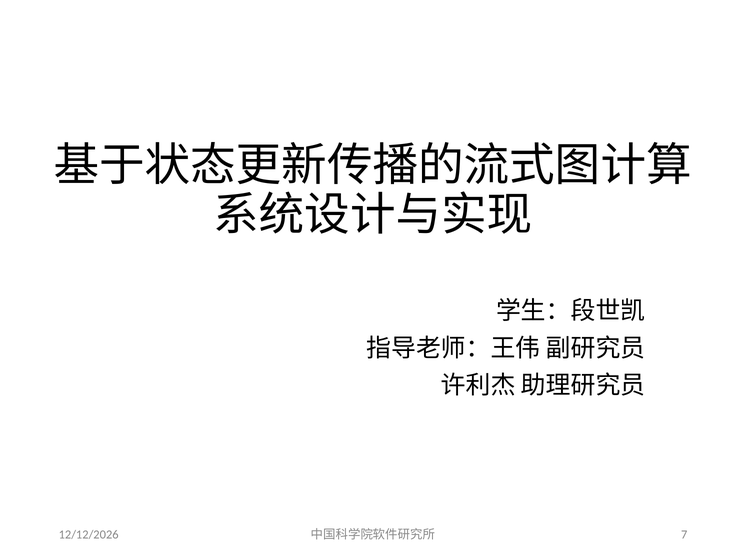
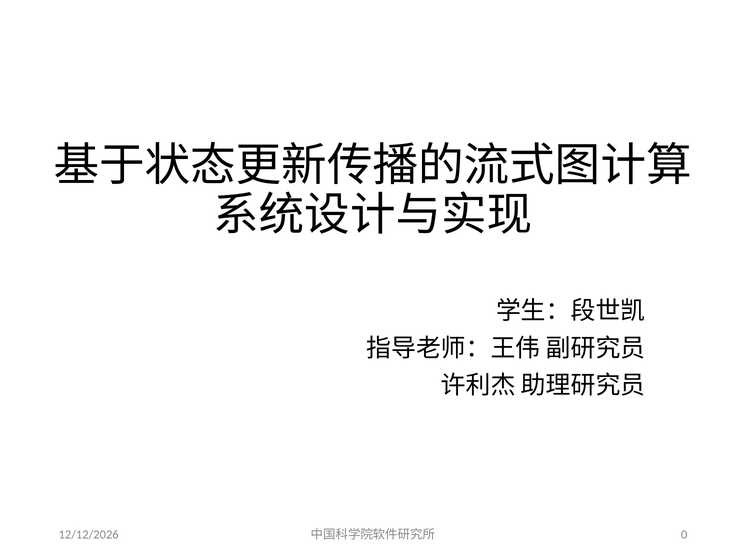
7: 7 -> 0 (684, 534)
